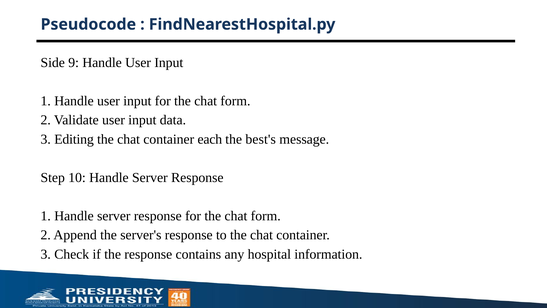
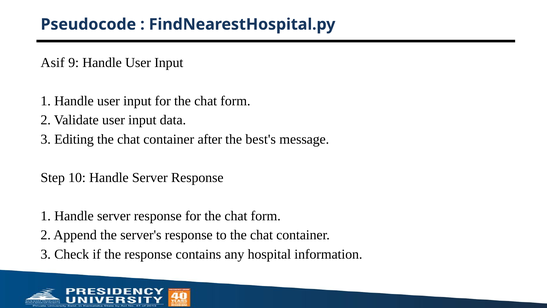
Side: Side -> Asif (53, 62)
each: each -> after (210, 139)
